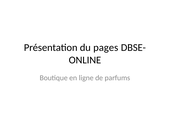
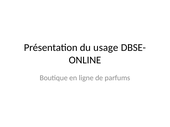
pages: pages -> usage (106, 48)
